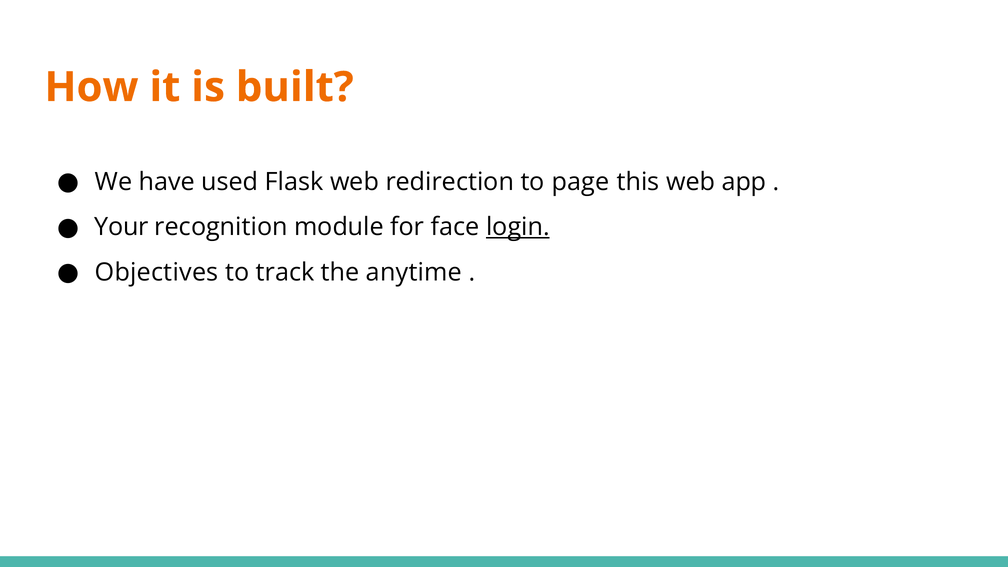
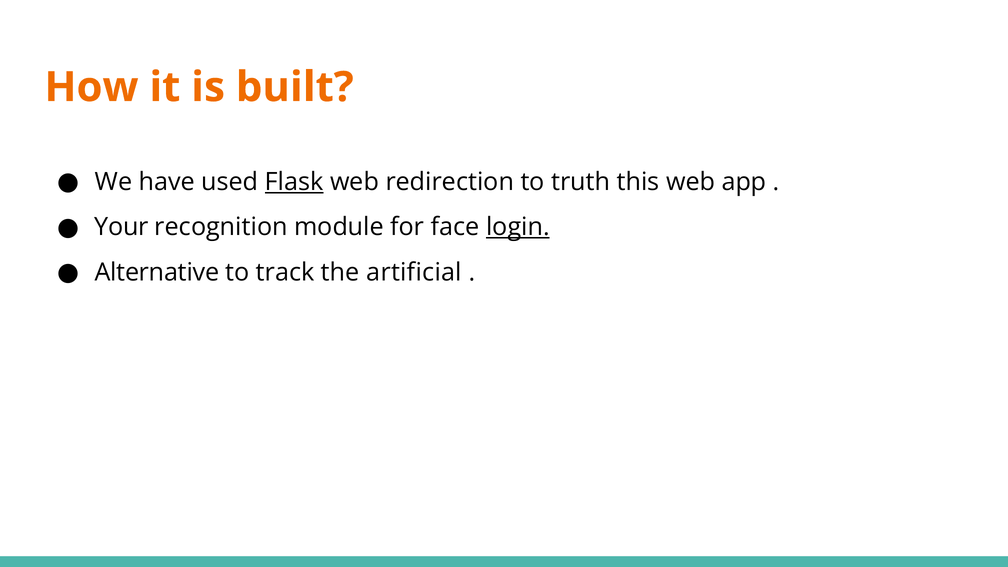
Flask underline: none -> present (294, 182)
page: page -> truth (581, 182)
Objectives: Objectives -> Alternative (157, 272)
anytime: anytime -> artificial (414, 272)
